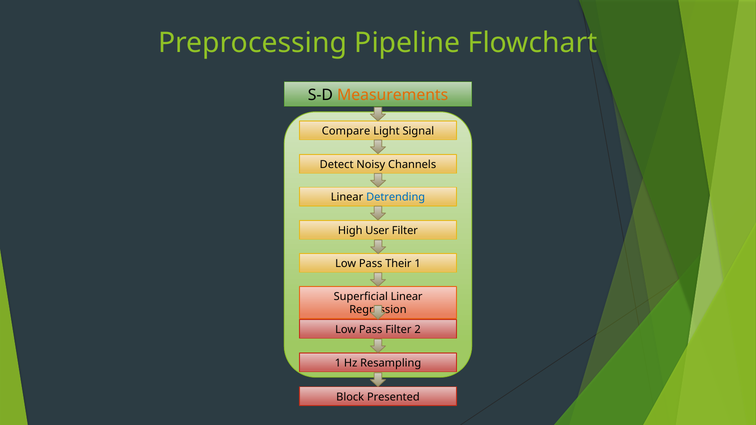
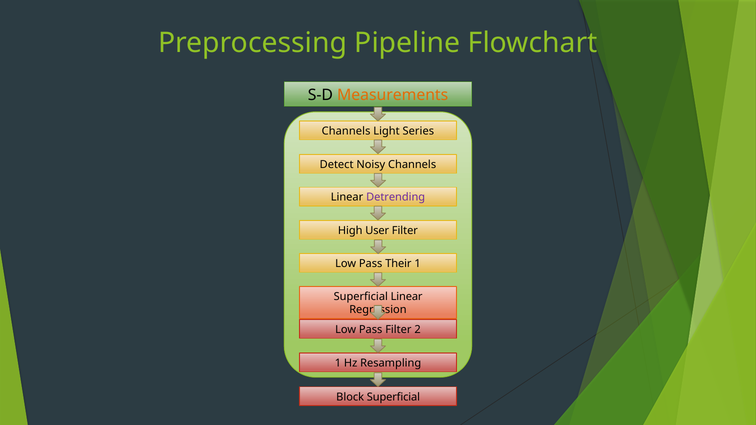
Compare: Compare -> Channels (346, 131)
Signal: Signal -> Series (418, 131)
Detrending colour: blue -> purple (396, 197)
Block Presented: Presented -> Superficial (393, 397)
